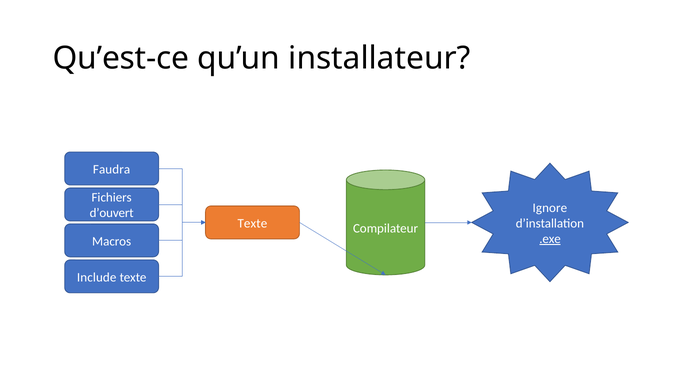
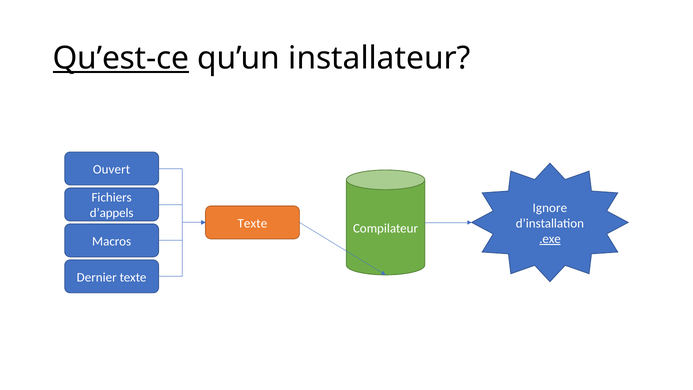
Qu’est-ce underline: none -> present (121, 58)
Faudra: Faudra -> Ouvert (112, 169)
d’ouvert: d’ouvert -> d’appels (112, 213)
Include: Include -> Dernier (97, 277)
